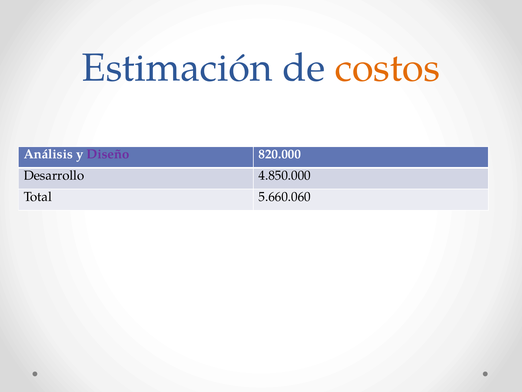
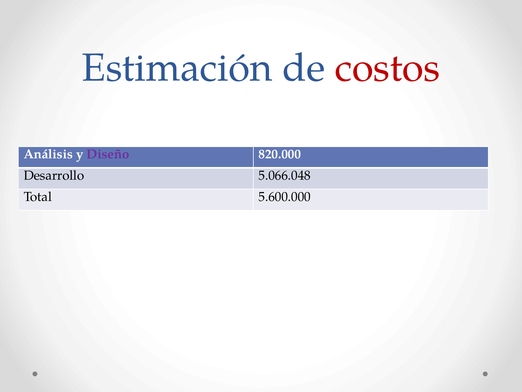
costos colour: orange -> red (388, 68)
4.850.000: 4.850.000 -> 5.066.048 (285, 175)
5.660.060: 5.660.060 -> 5.600.000 (285, 197)
